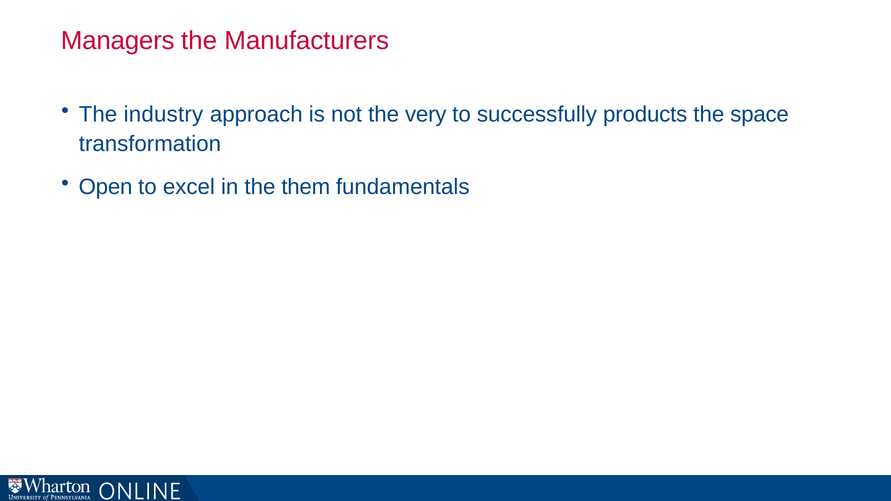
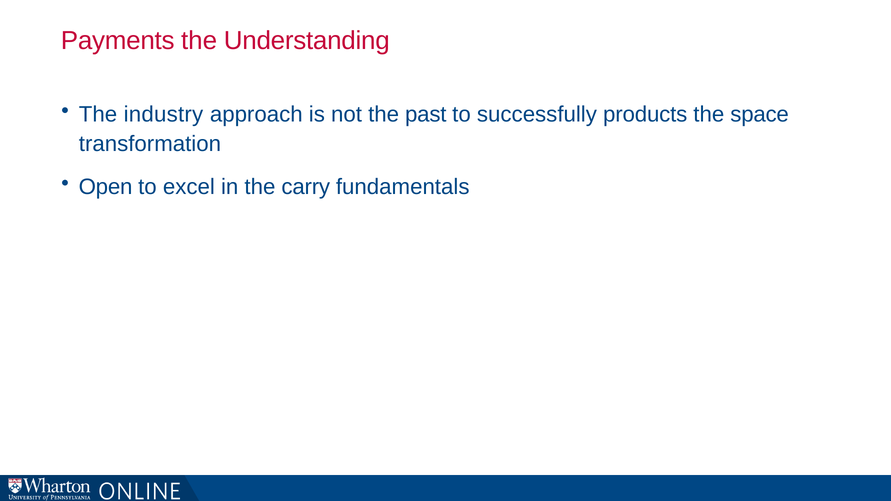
Managers: Managers -> Payments (118, 41)
Manufacturers: Manufacturers -> Understanding (307, 41)
very: very -> past (426, 114)
them: them -> carry (306, 187)
